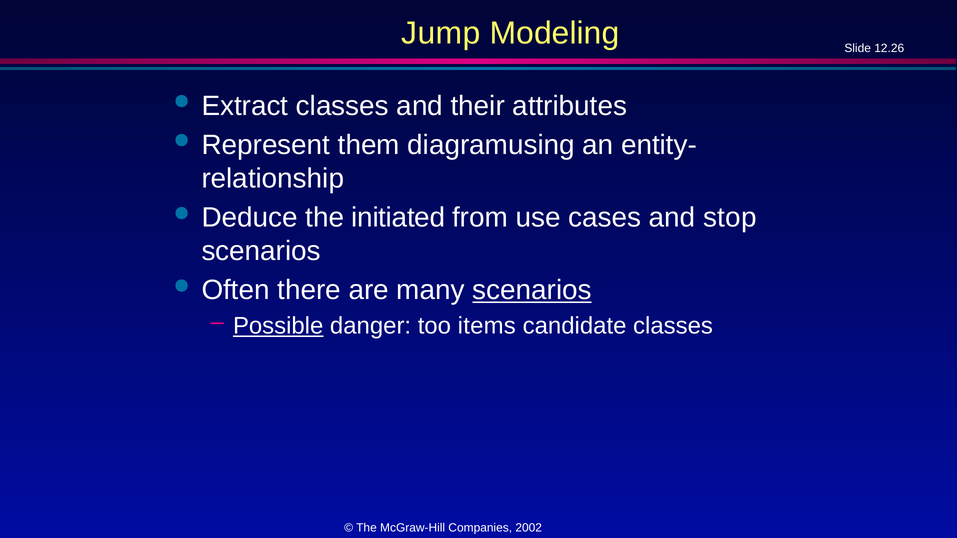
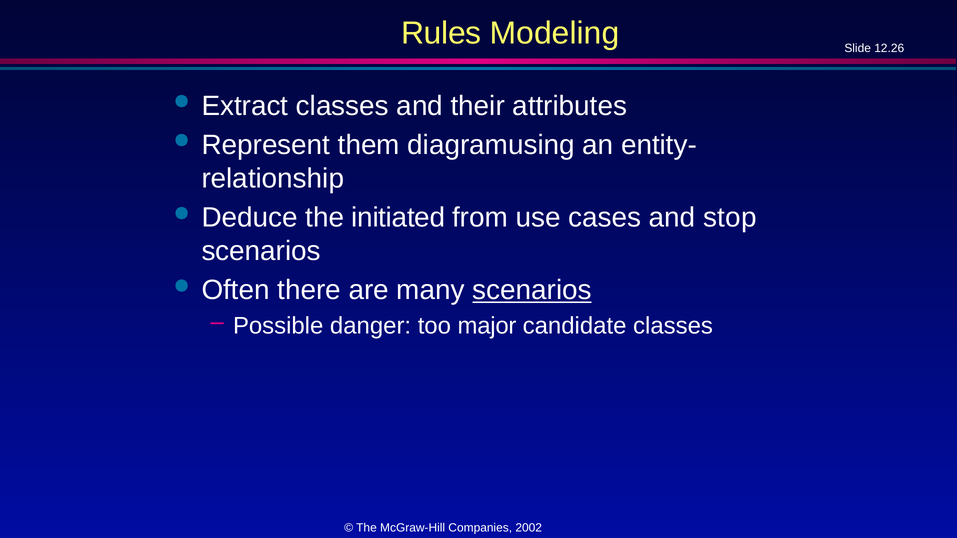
Jump: Jump -> Rules (441, 33)
Possible underline: present -> none (278, 326)
items: items -> major (487, 326)
